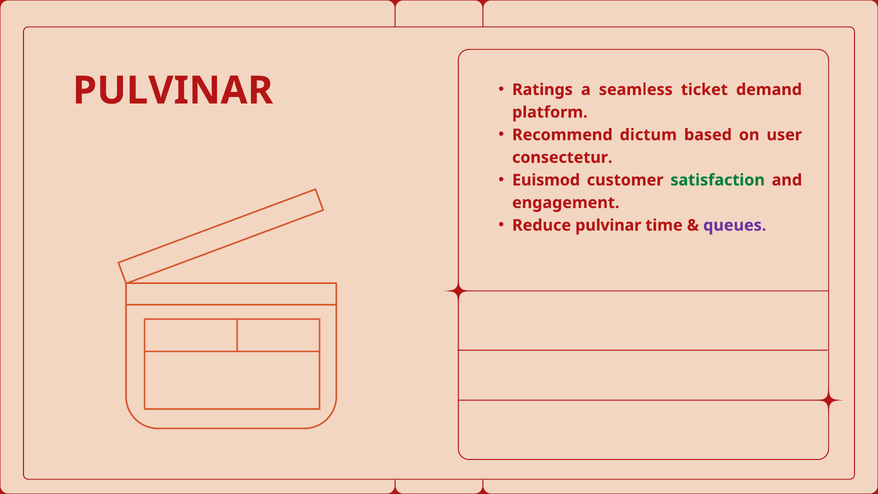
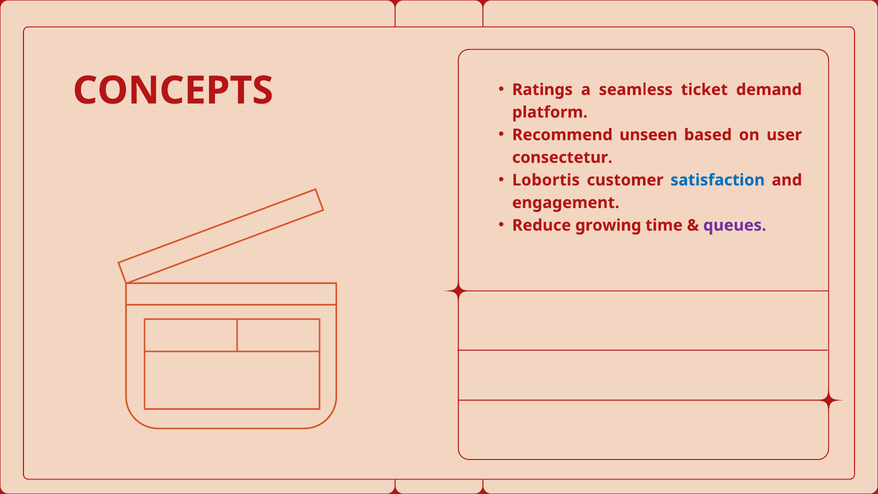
PULVINAR: PULVINAR -> CONCEPTS (173, 91)
dictum: dictum -> unseen (648, 135)
Euismod: Euismod -> Lobortis (546, 180)
satisfaction colour: green -> blue (718, 180)
Reduce pulvinar: pulvinar -> growing (608, 225)
